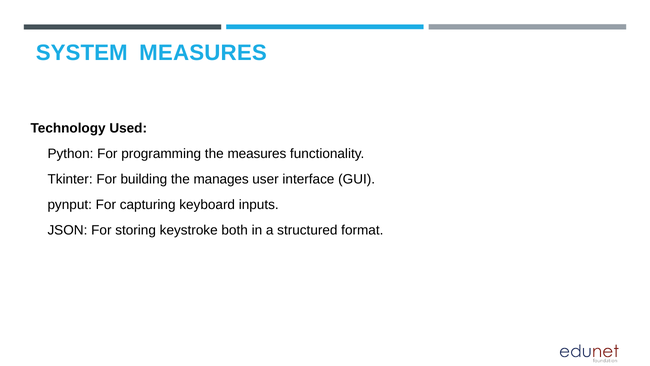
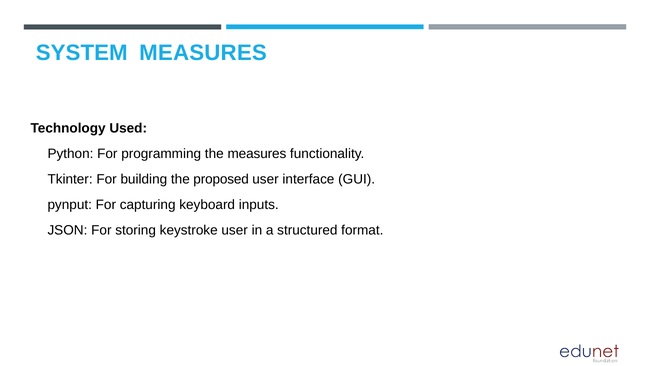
manages: manages -> proposed (221, 179)
keystroke both: both -> user (235, 230)
